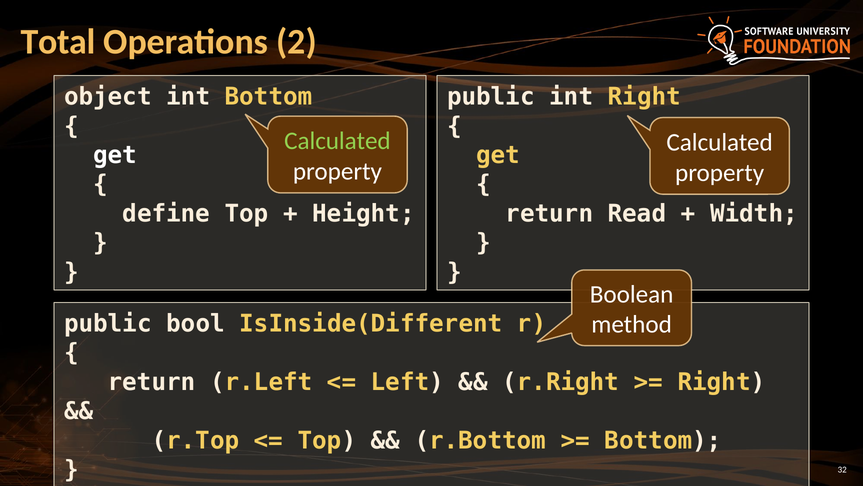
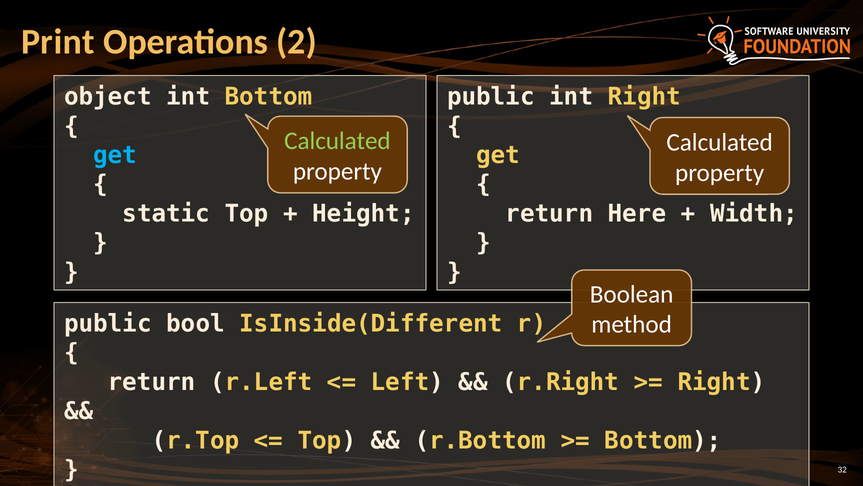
Total: Total -> Print (58, 42)
get colour: white -> light blue (115, 155)
define: define -> static (166, 213)
Read: Read -> Here (637, 213)
